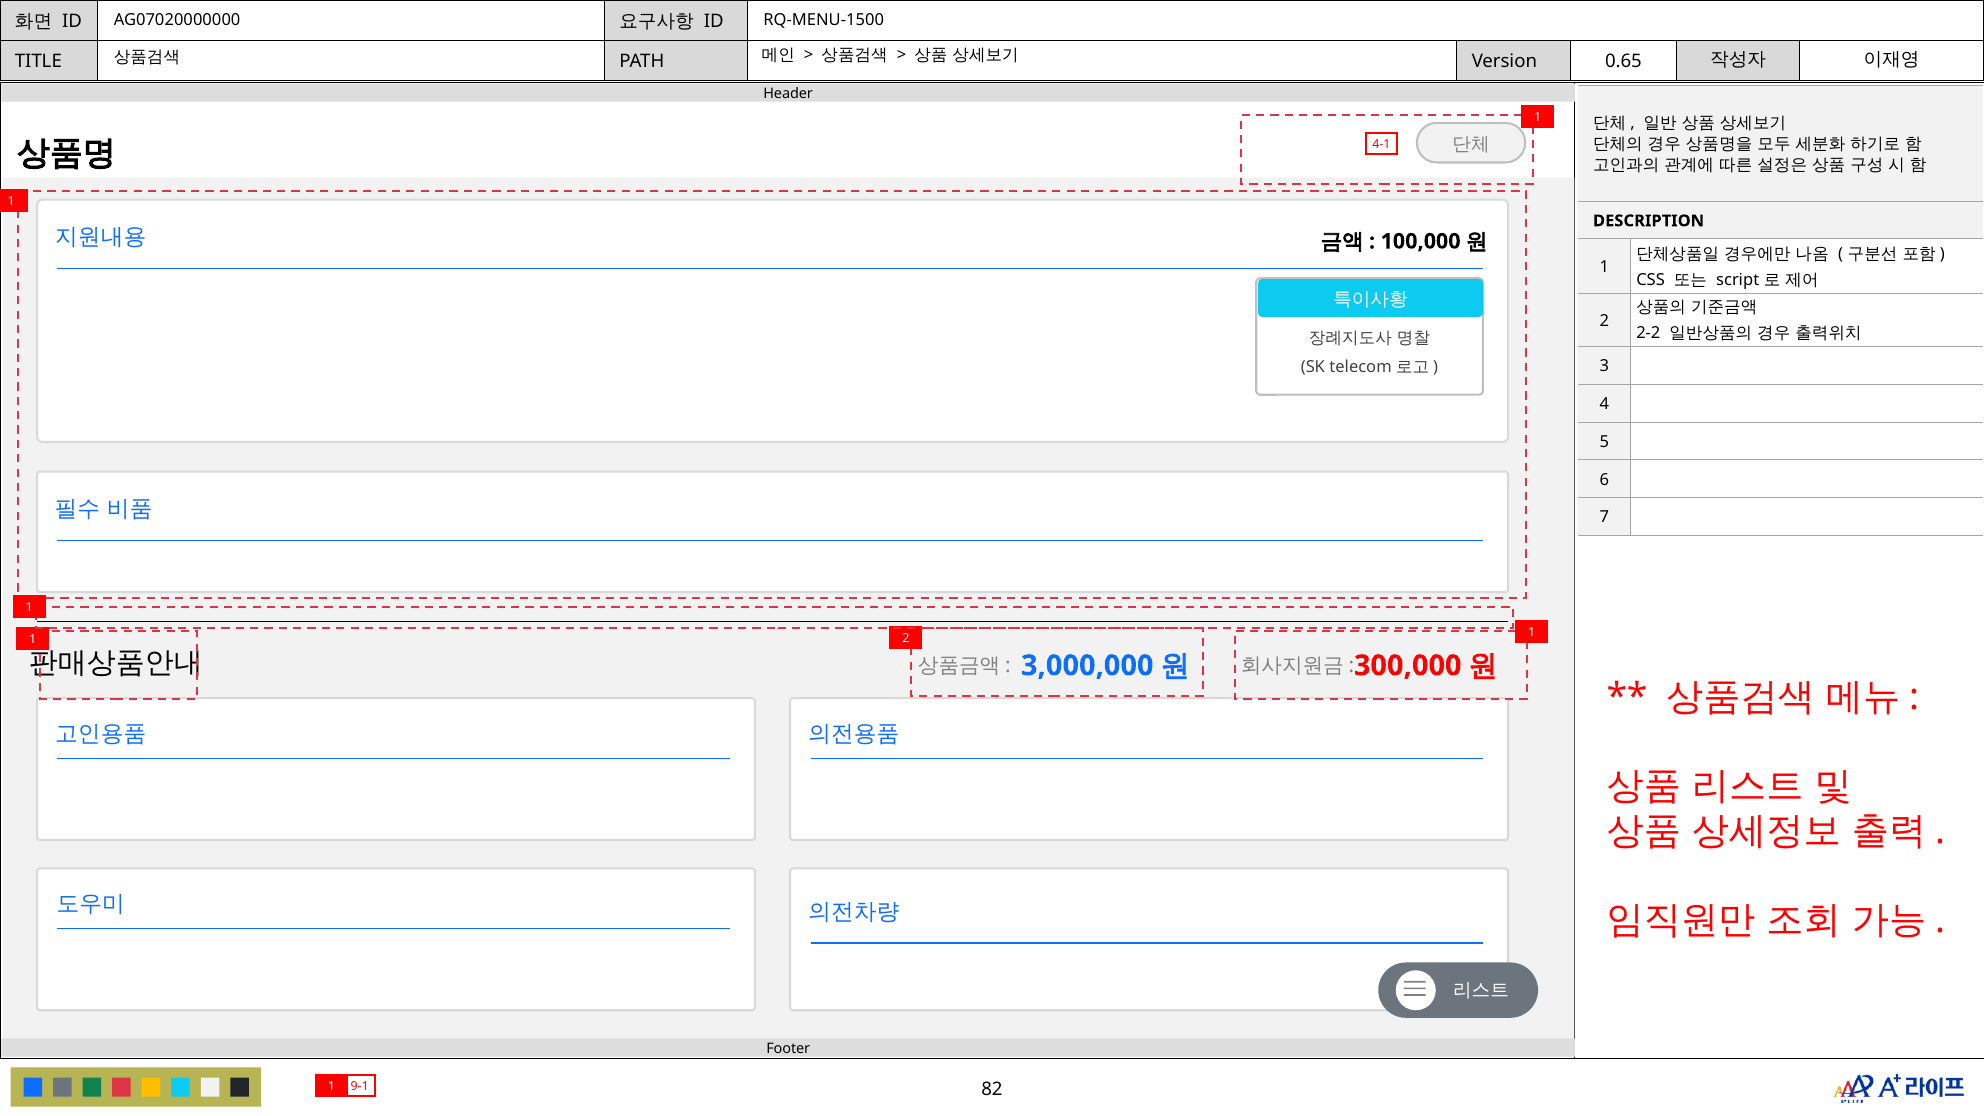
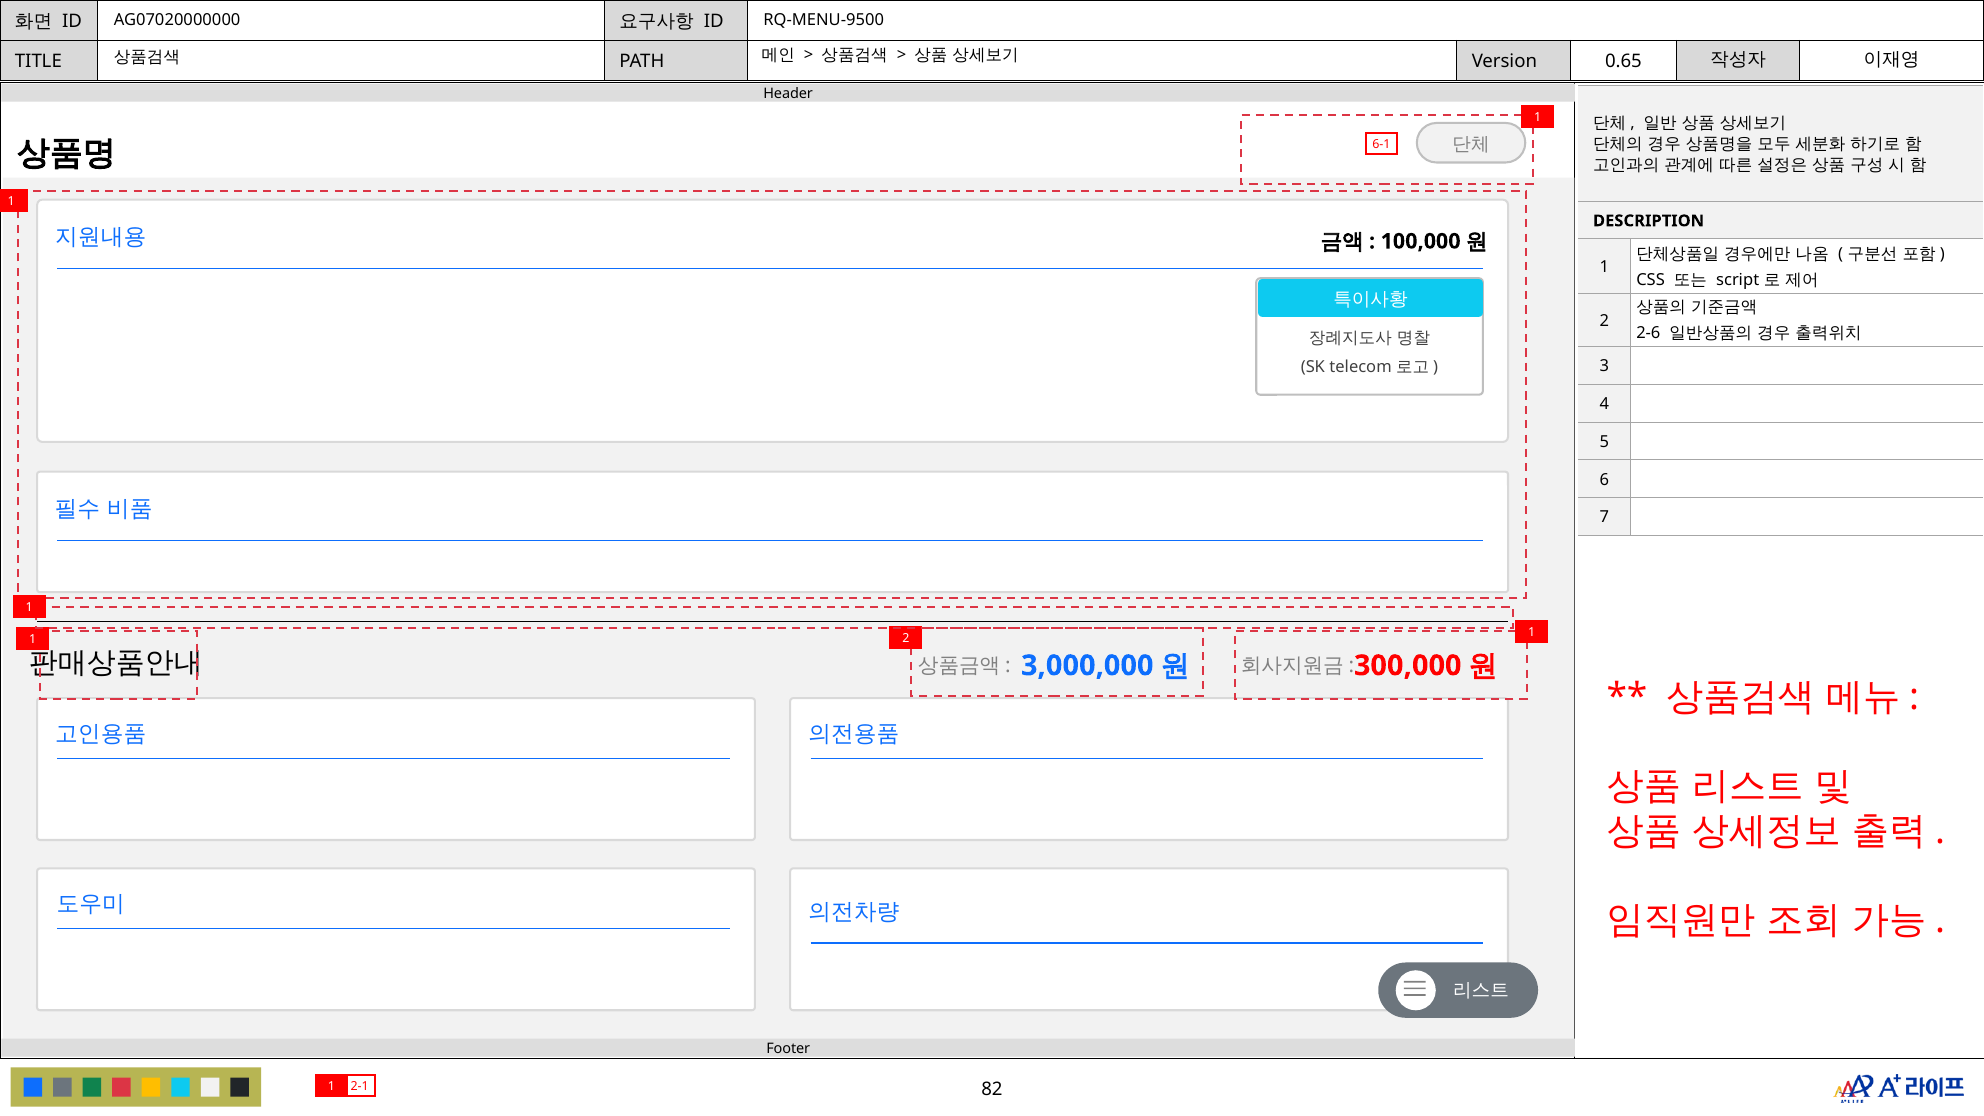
RQ-MENU-1500: RQ-MENU-1500 -> RQ-MENU-9500 (824, 20)
4-1: 4-1 -> 6-1 (1381, 145)
2-2: 2-2 -> 2-6 (1648, 333)
9-1: 9-1 -> 2-1 (360, 1086)
